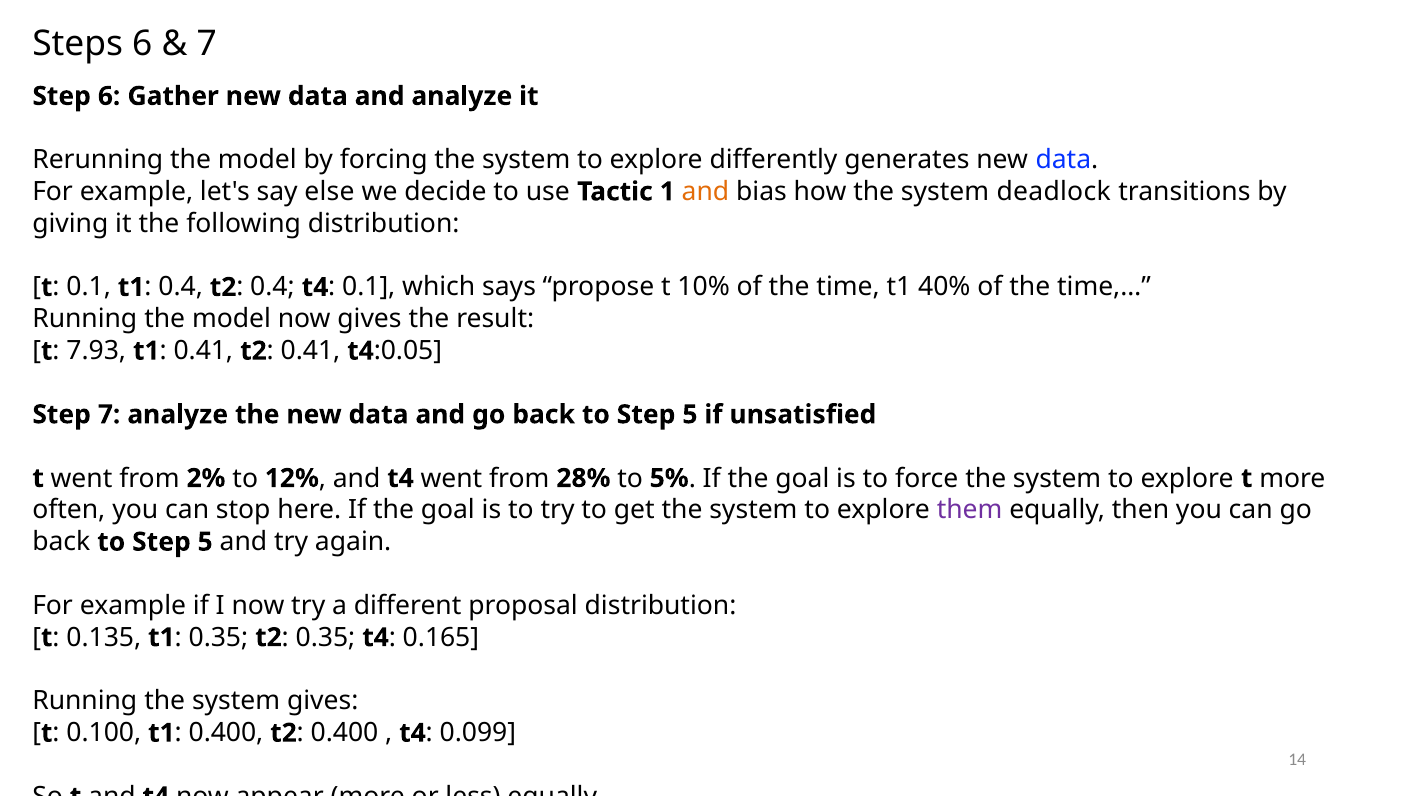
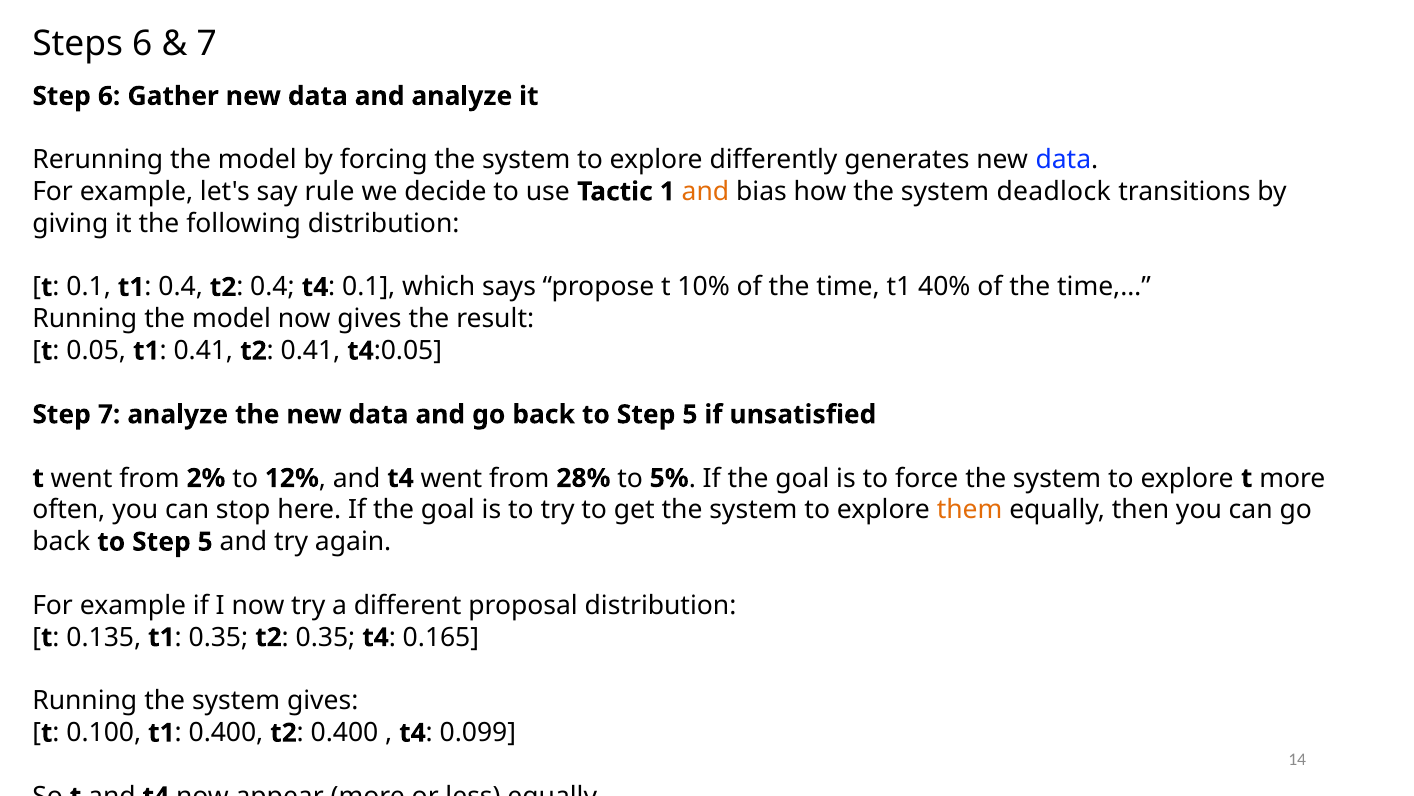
else: else -> rule (330, 192)
7.93: 7.93 -> 0.05 (96, 351)
them colour: purple -> orange (970, 510)
